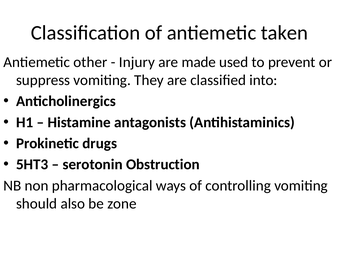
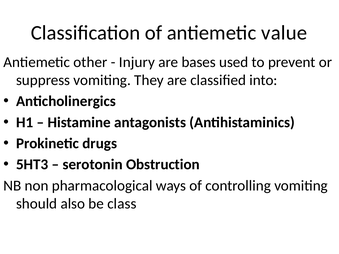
taken: taken -> value (284, 33)
made: made -> bases (199, 62)
zone: zone -> class (122, 204)
